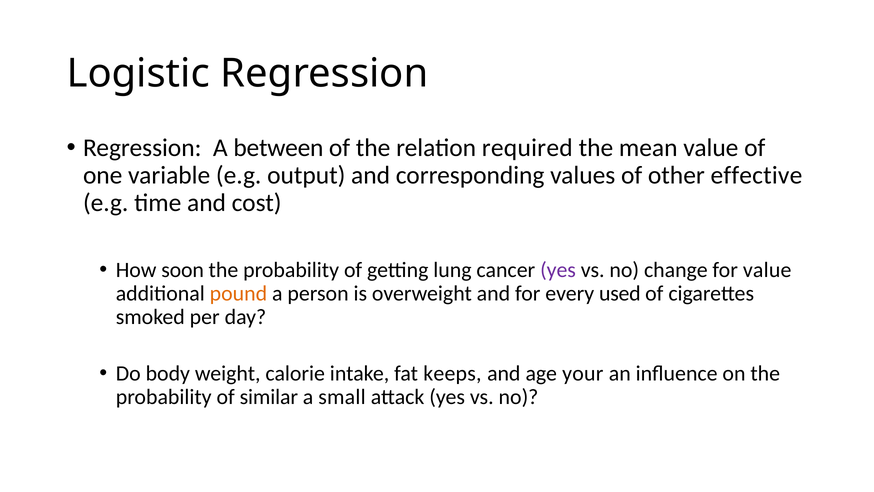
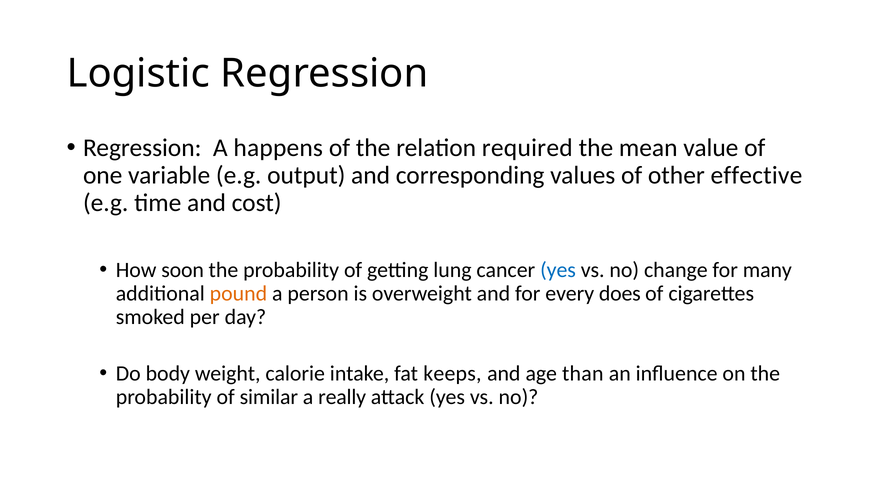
between: between -> happens (278, 148)
yes colour: purple -> blue (558, 270)
for value: value -> many (767, 270)
used: used -> does (620, 293)
your: your -> than (583, 373)
small: small -> really (342, 397)
